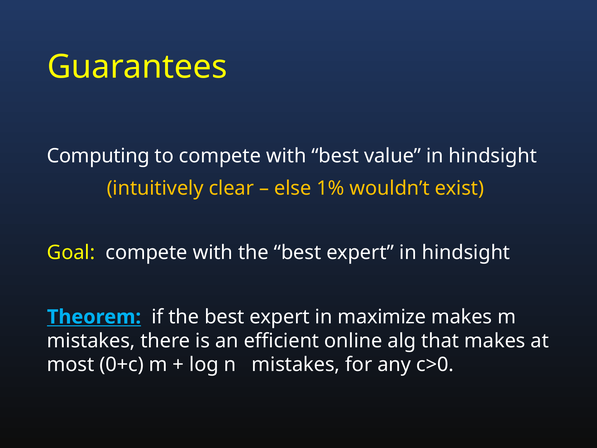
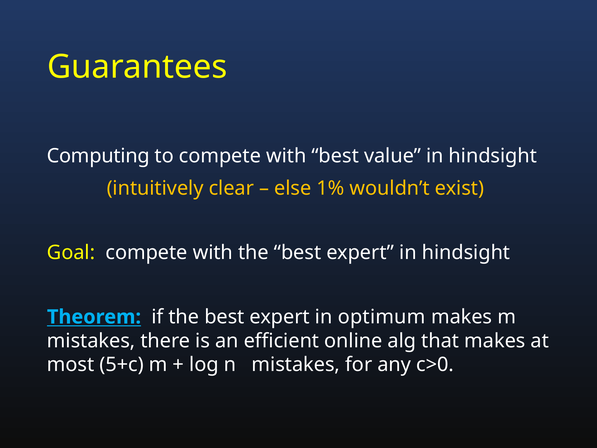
maximize: maximize -> optimum (382, 317)
0+c: 0+c -> 5+c (122, 365)
